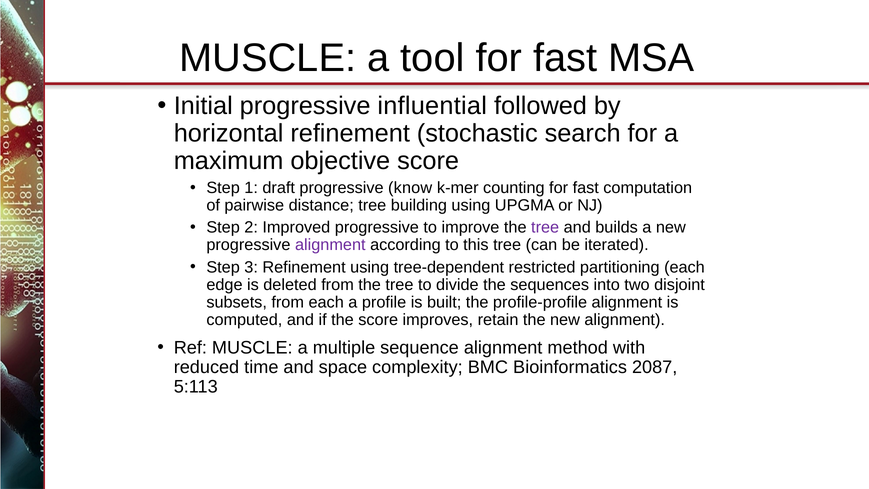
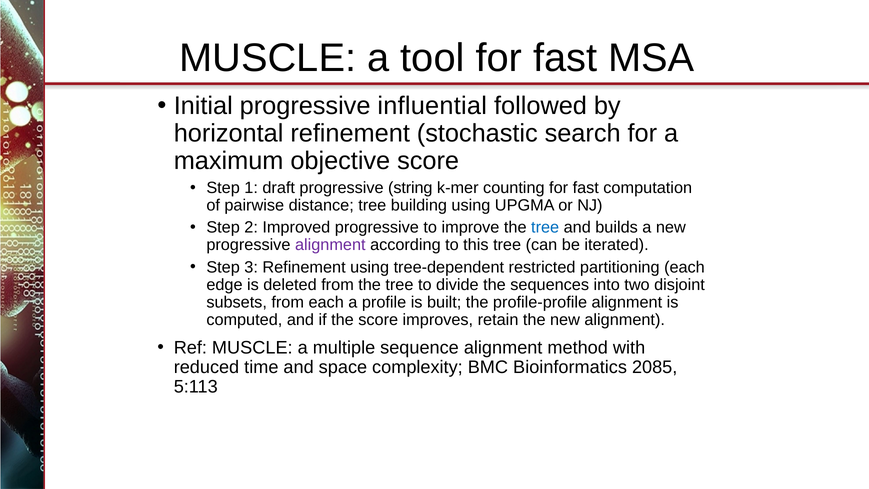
know: know -> string (410, 188)
tree colour: purple -> blue (545, 227)
2087: 2087 -> 2085 (655, 367)
